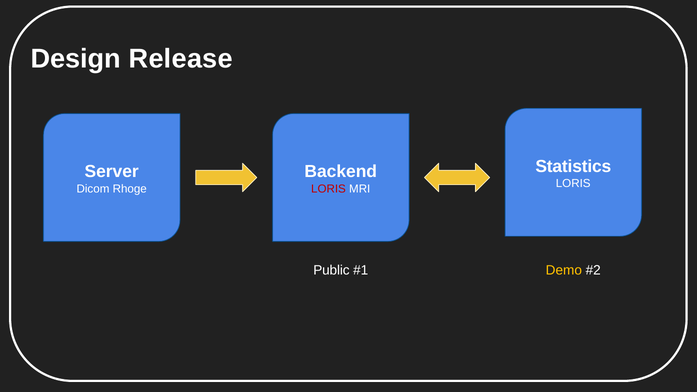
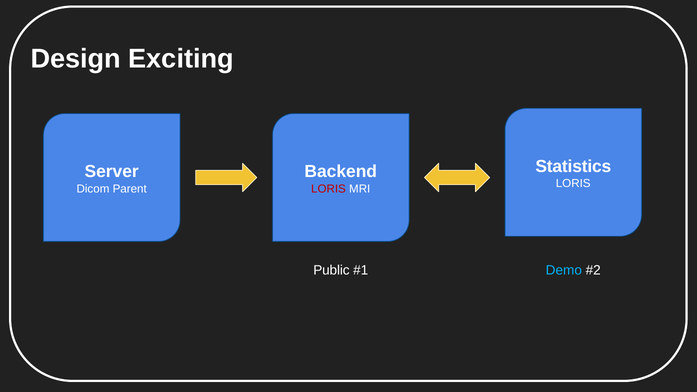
Release: Release -> Exciting (181, 59)
Rhoge: Rhoge -> Parent (130, 189)
Demo colour: yellow -> light blue (564, 270)
